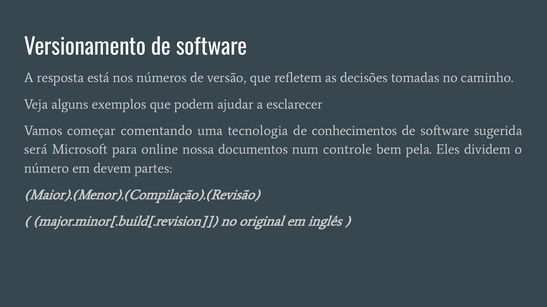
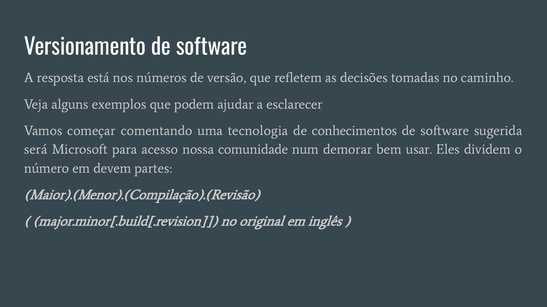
online: online -> acesso (160, 150)
documentos: documentos -> comunidade (253, 150)
controle: controle -> demorar (348, 150)
pela: pela -> usar (419, 150)
